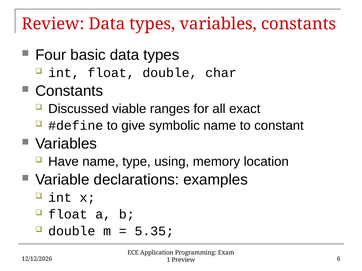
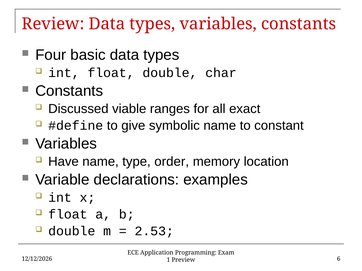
using: using -> order (172, 162)
5.35: 5.35 -> 2.53 (154, 231)
